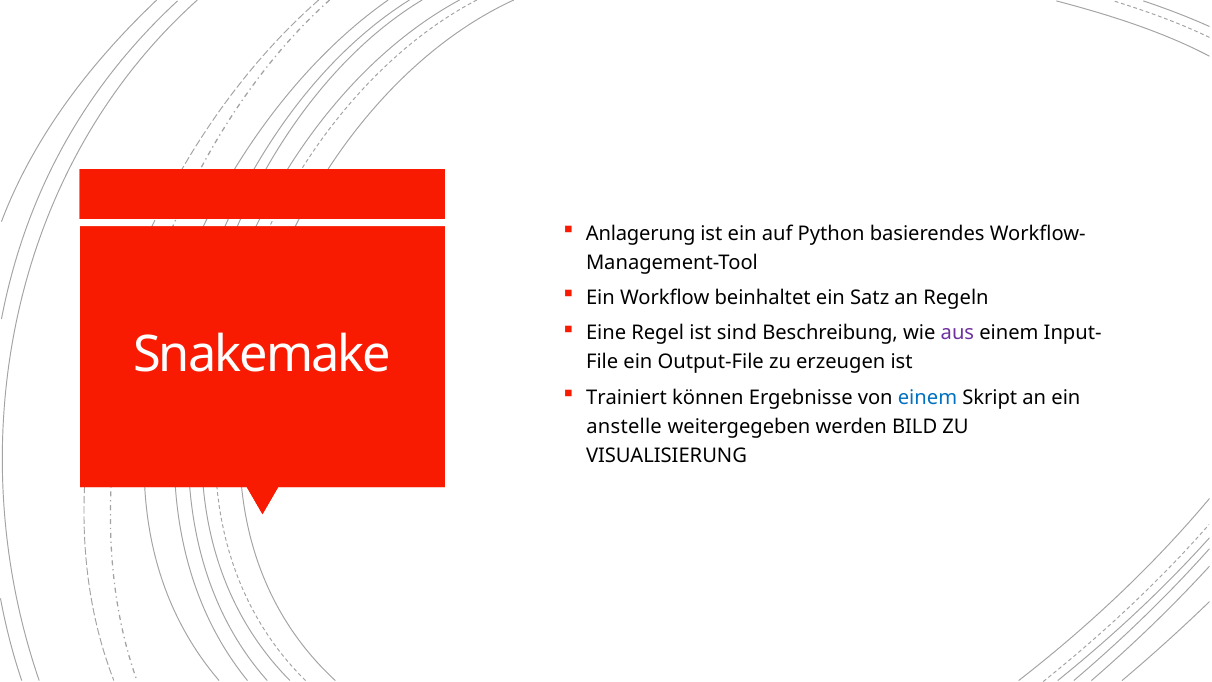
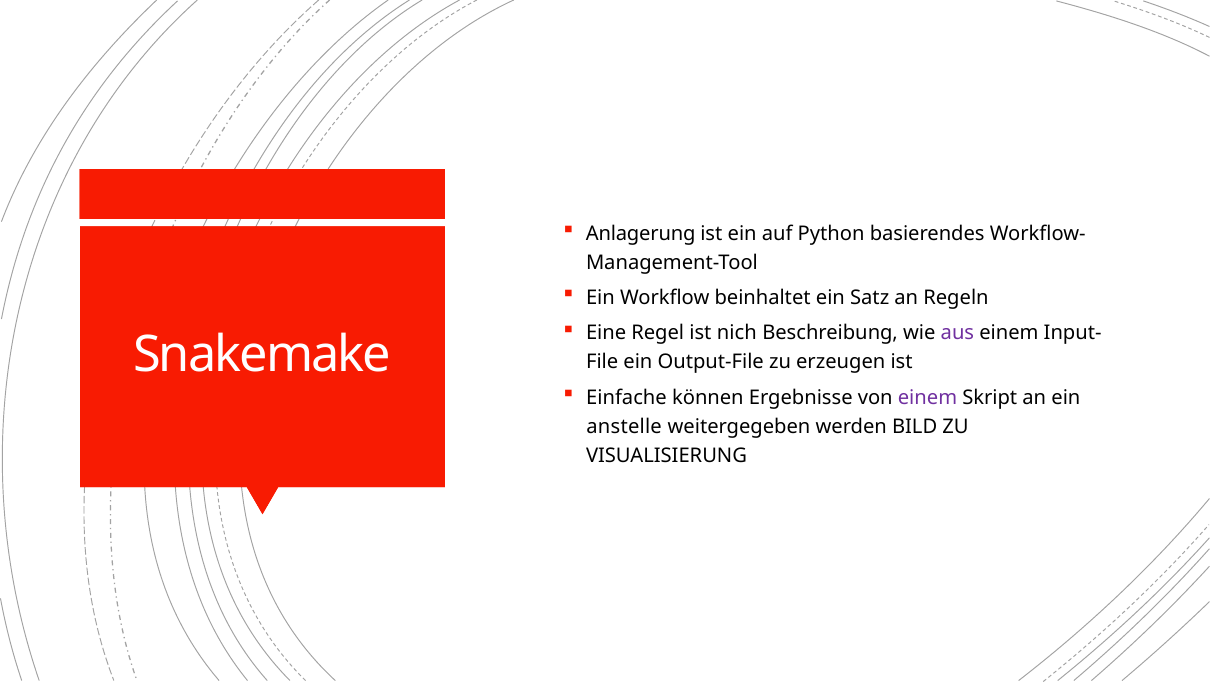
sind: sind -> nich (737, 333)
Trainiert: Trainiert -> Einfache (626, 398)
einem colour: blue -> purple (927, 398)
